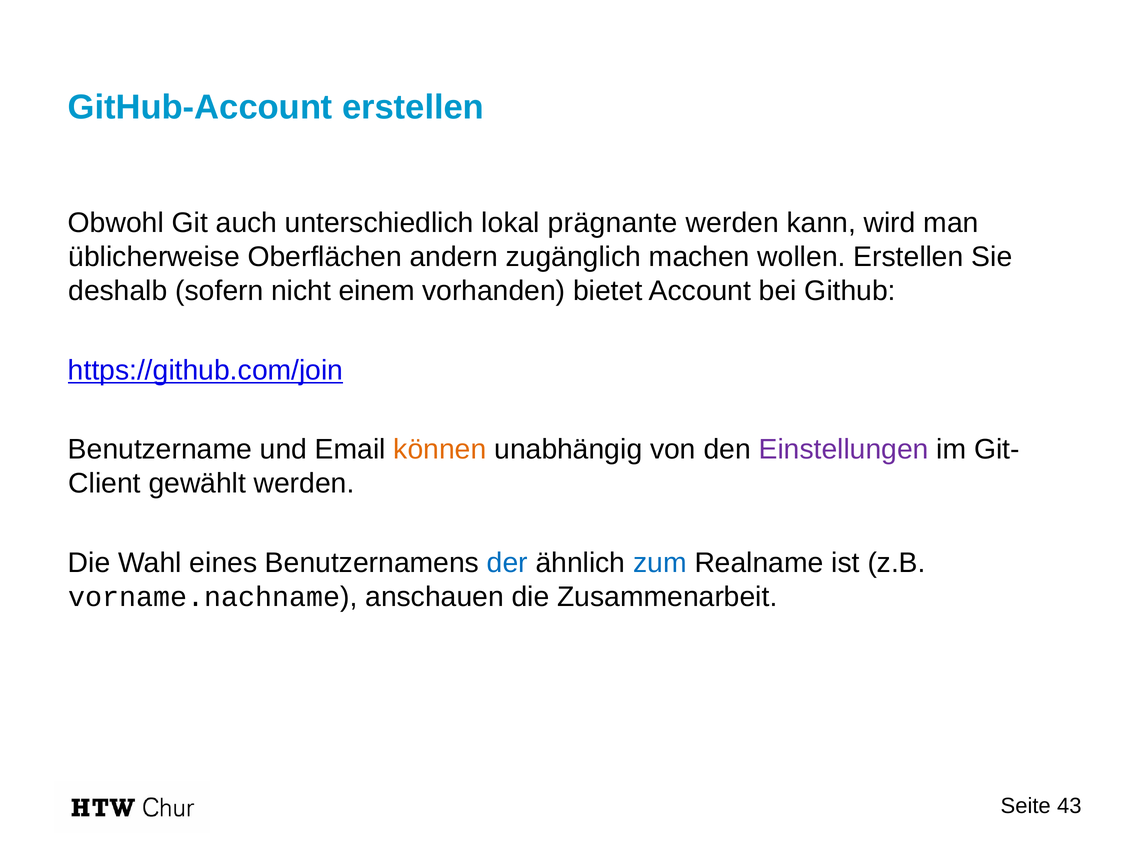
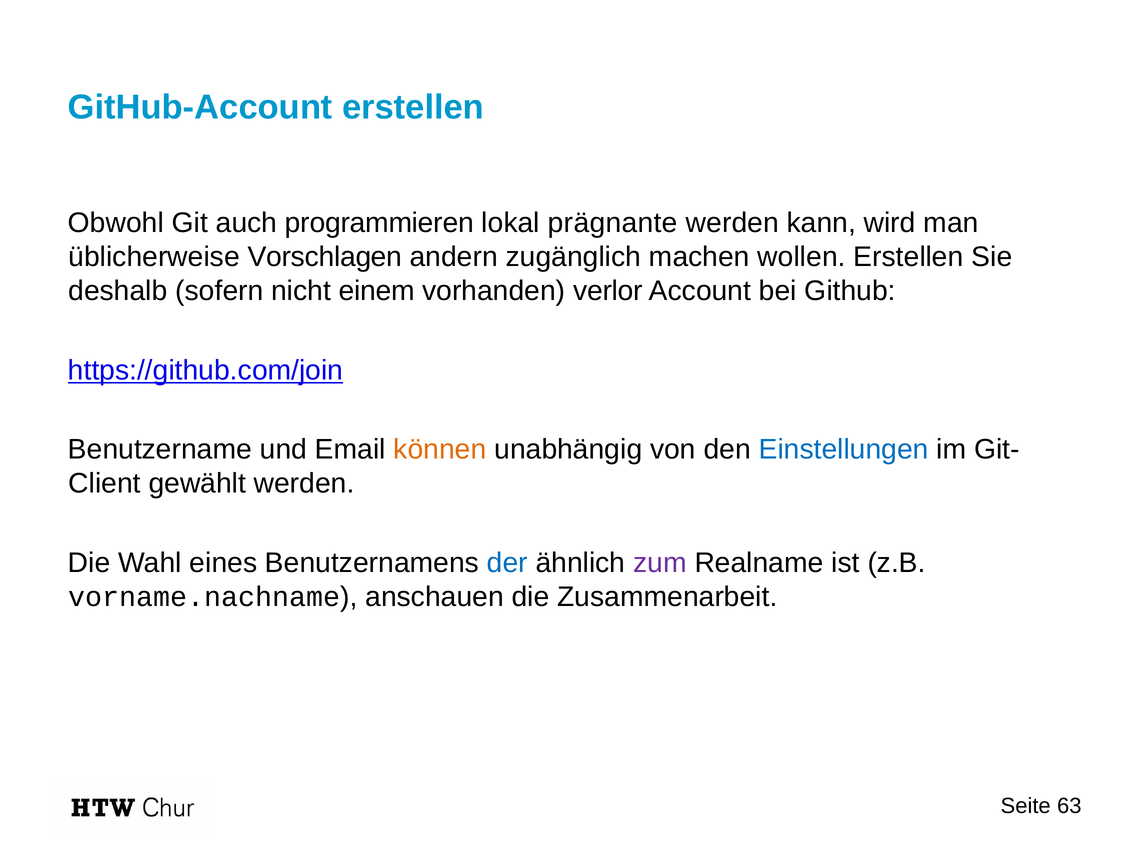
unterschiedlich: unterschiedlich -> programmieren (379, 223)
Oberflächen: Oberflächen -> Vorschlagen (325, 257)
bietet: bietet -> verlor (608, 291)
Einstellungen colour: purple -> blue (844, 450)
zum colour: blue -> purple (660, 563)
43: 43 -> 63 (1069, 806)
